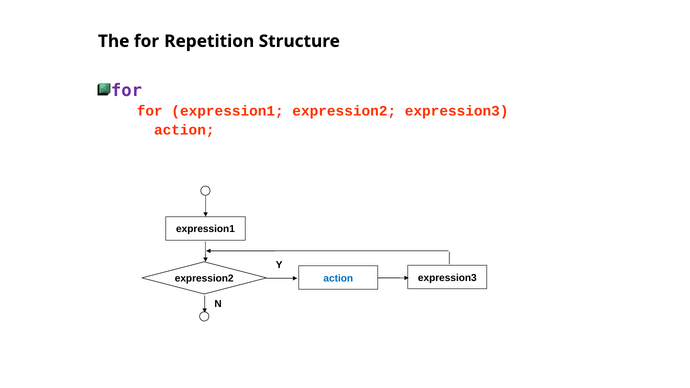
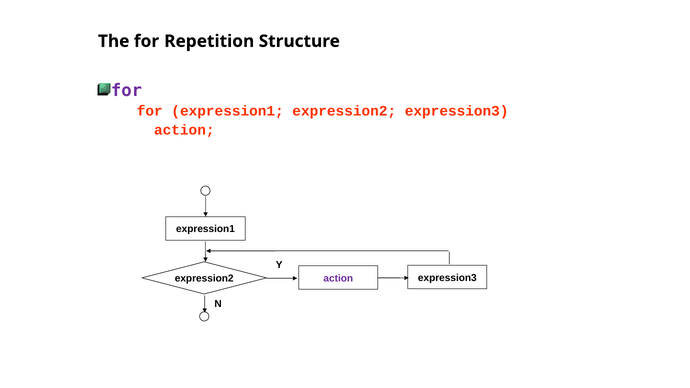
action colour: blue -> purple (338, 278)
